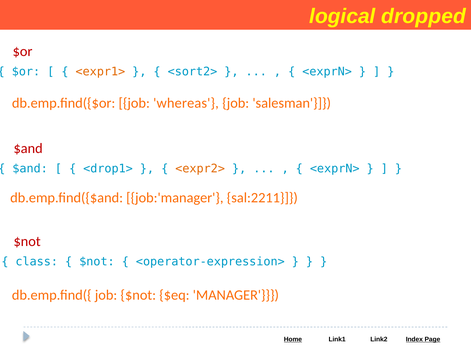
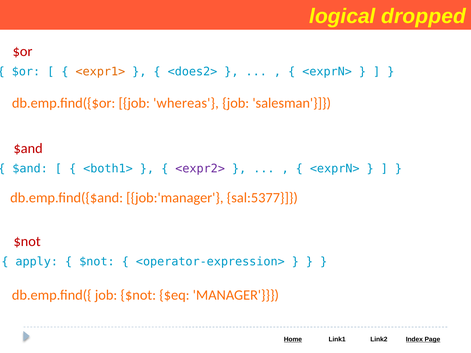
<sort2>: <sort2> -> <does2> (192, 72)
<drop1>: <drop1> -> <both1> (108, 169)
<expr2> colour: orange -> purple (200, 169)
sal:2211: sal:2211 -> sal:5377 (262, 198)
class: class -> apply (37, 262)
